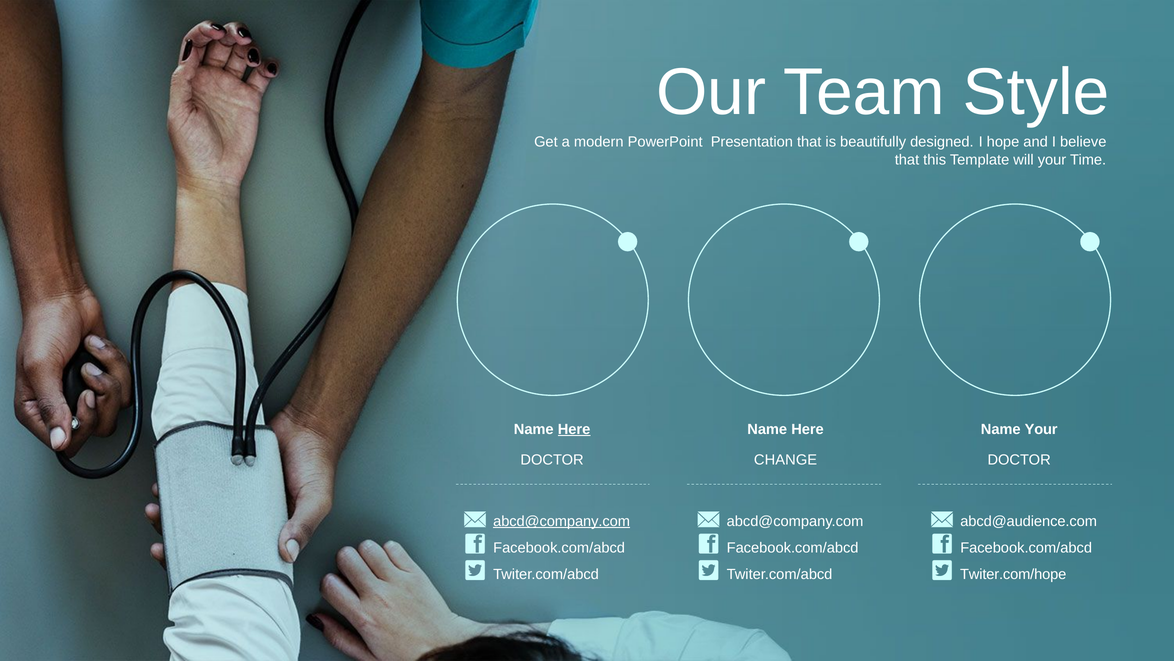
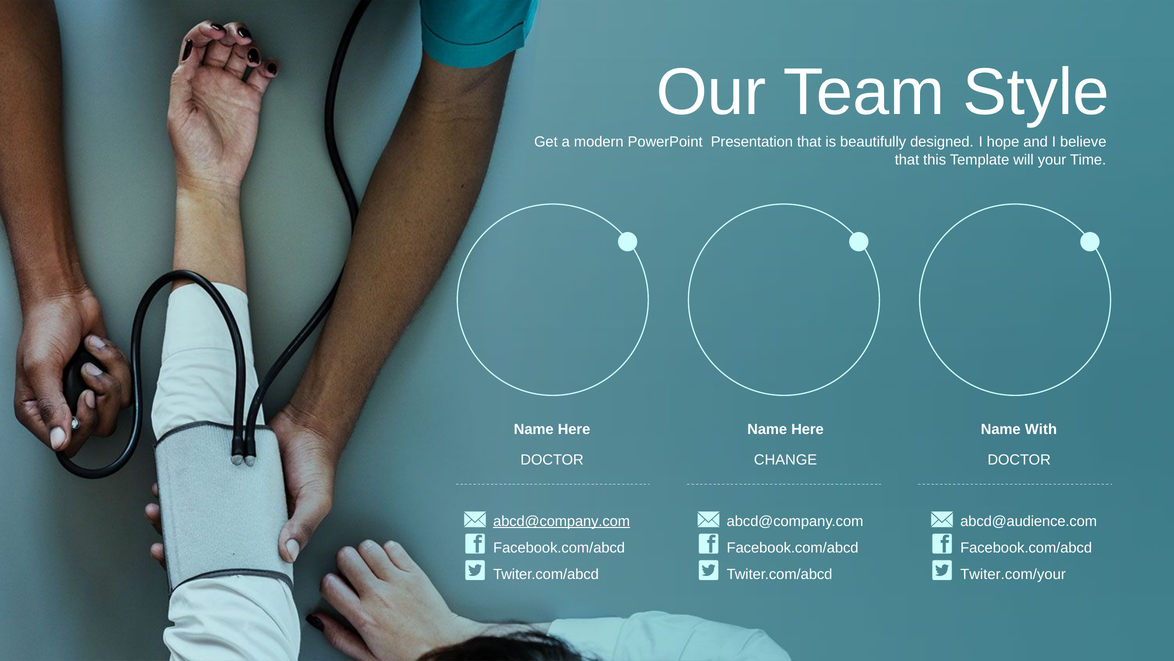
Here underline: present -> none (574, 429)
Name Your: Your -> With (1041, 429)
Twiter.com/hope: Twiter.com/hope -> Twiter.com/your (1013, 574)
